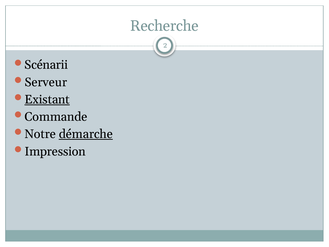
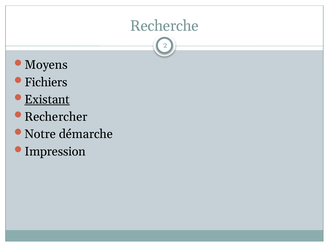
Scénarii: Scénarii -> Moyens (46, 65)
Serveur: Serveur -> Fichiers (46, 82)
Commande: Commande -> Rechercher (56, 117)
démarche underline: present -> none (86, 134)
